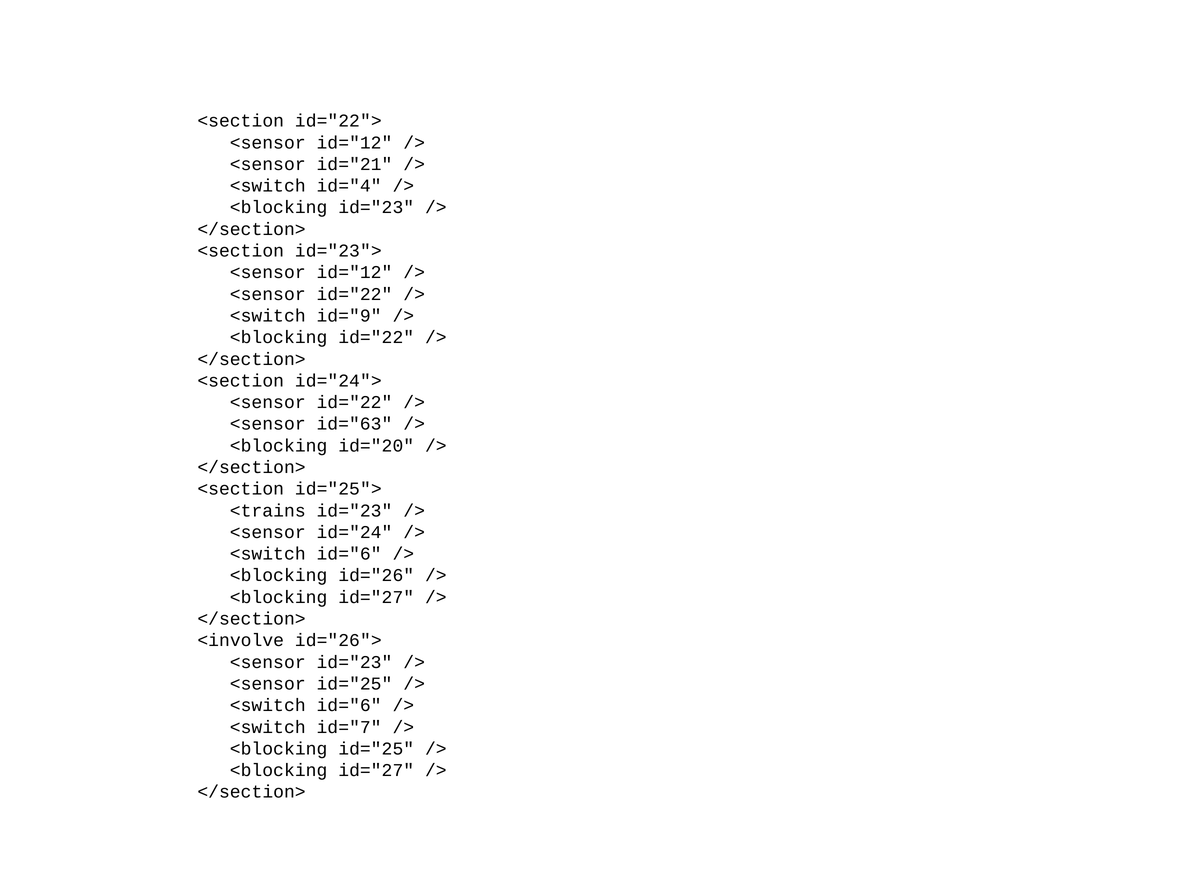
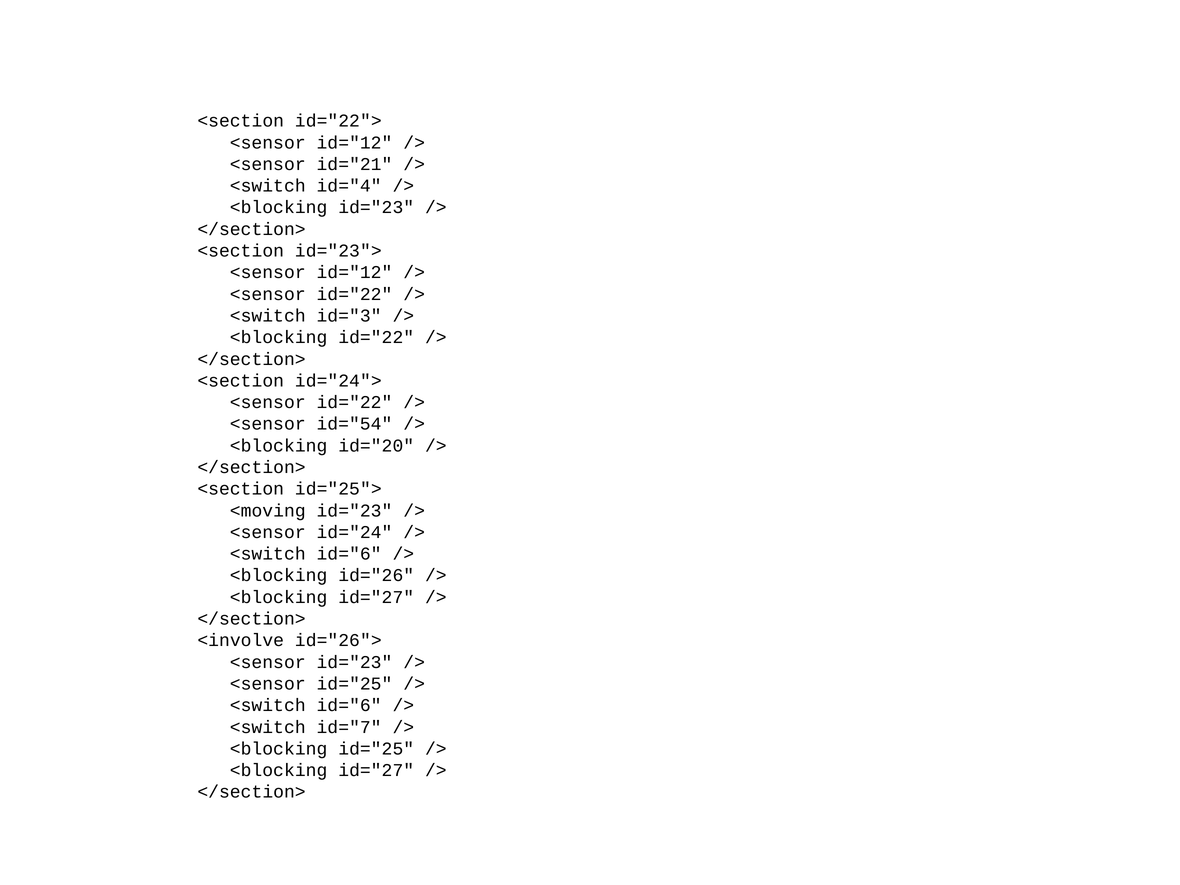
id="9: id="9 -> id="3 (349, 316)
id="63: id="63 -> id="54 (354, 424)
<trains: <trains -> <moving (268, 511)
